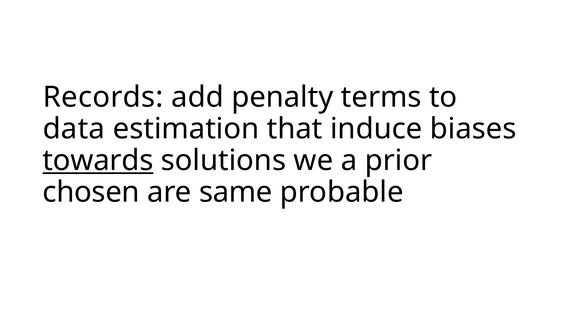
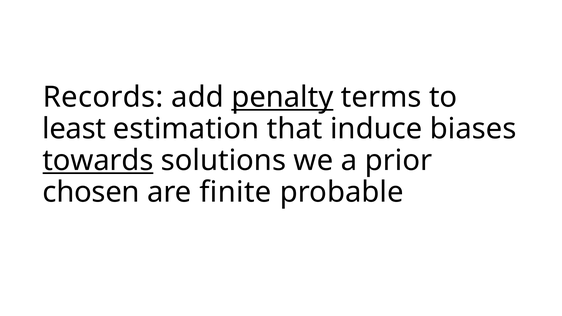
penalty underline: none -> present (282, 97)
data: data -> least (74, 129)
same: same -> finite (235, 192)
